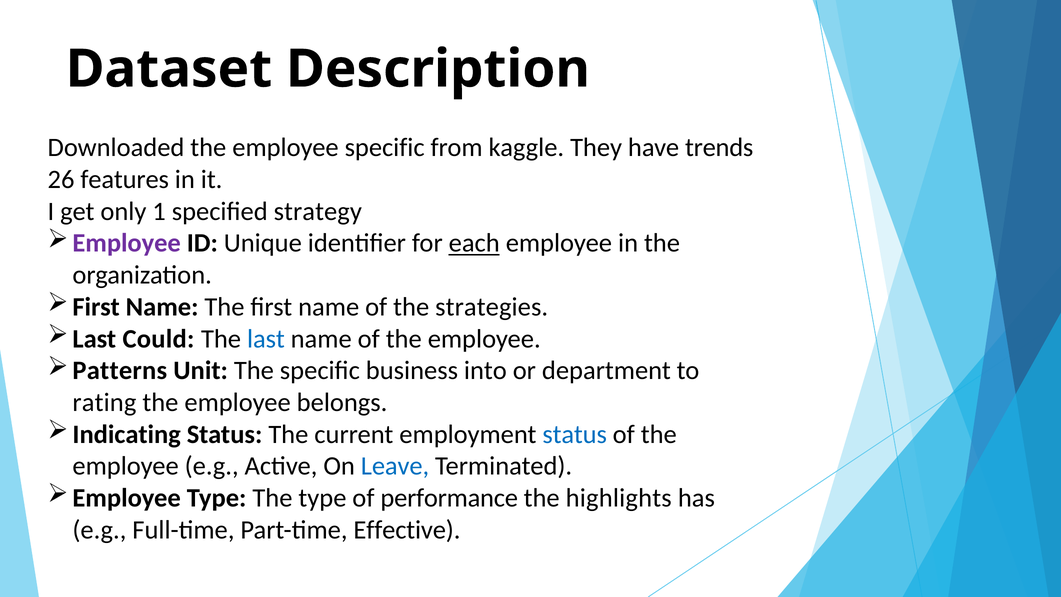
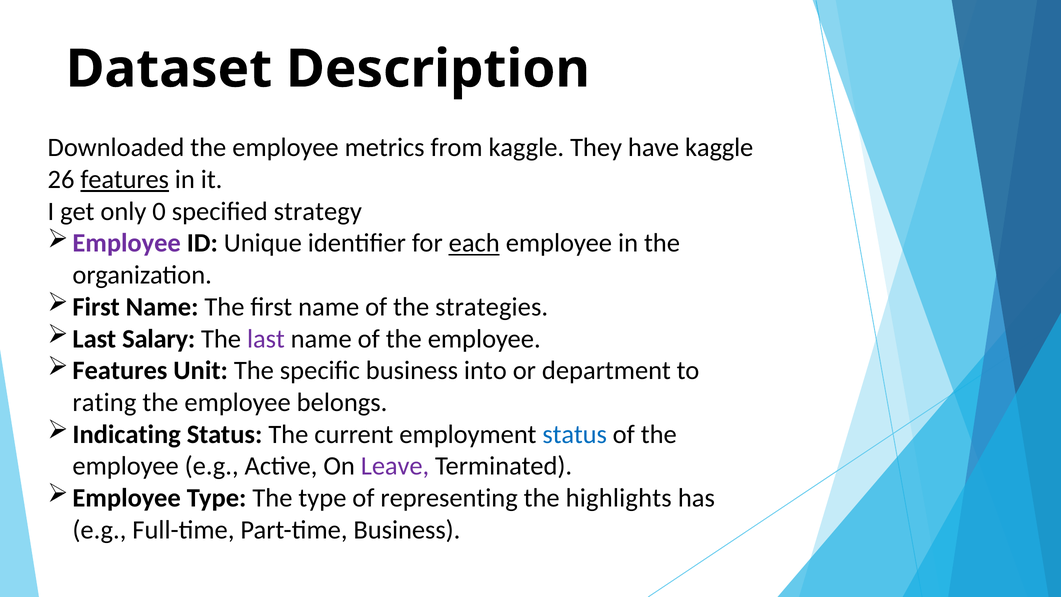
employee specific: specific -> metrics (385, 148)
have trends: trends -> kaggle (719, 148)
features underline: none -> present (125, 179)
1: 1 -> 0 (159, 211)
Could: Could -> Salary (159, 339)
last colour: blue -> purple (266, 339)
Patterns: Patterns -> Features (120, 370)
Leave colour: blue -> purple (395, 466)
performance: performance -> representing (449, 498)
Part-time Effective: Effective -> Business (407, 530)
